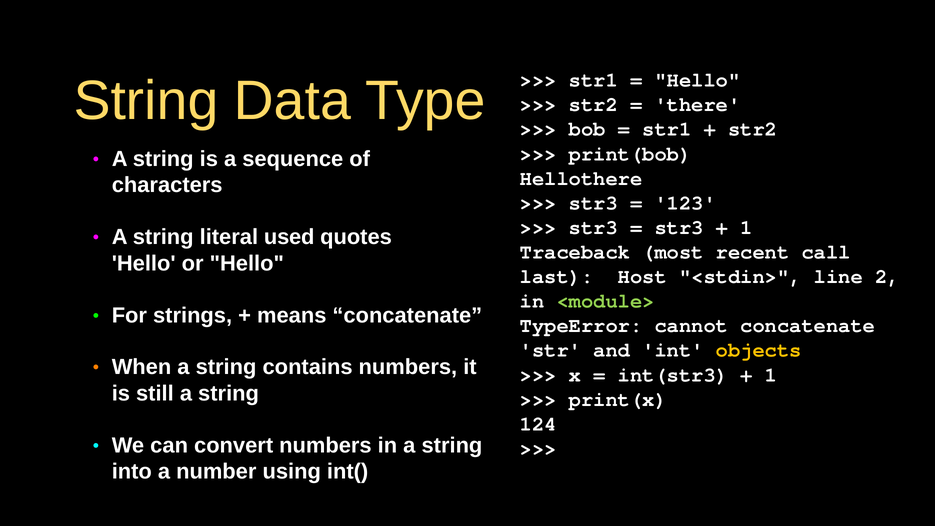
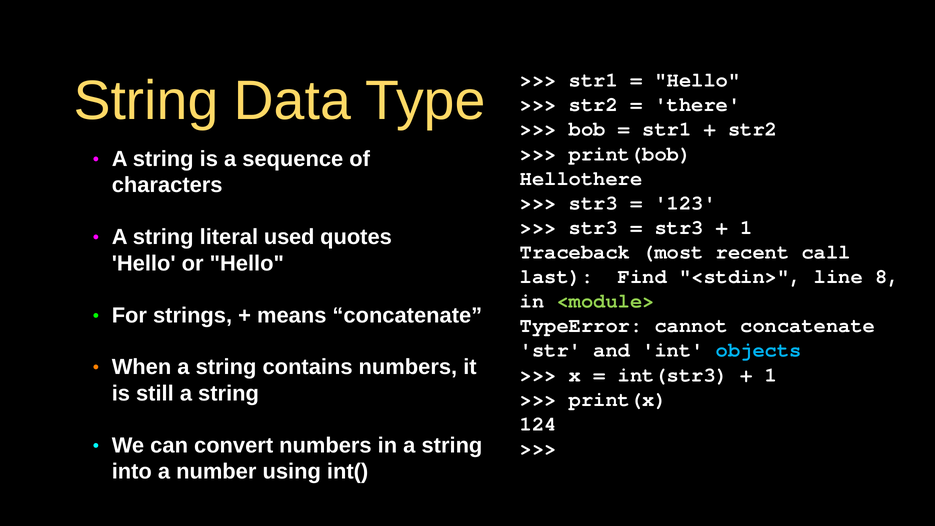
Host: Host -> Find (642, 277)
2: 2 -> 8 (887, 277)
objects colour: yellow -> light blue (759, 350)
